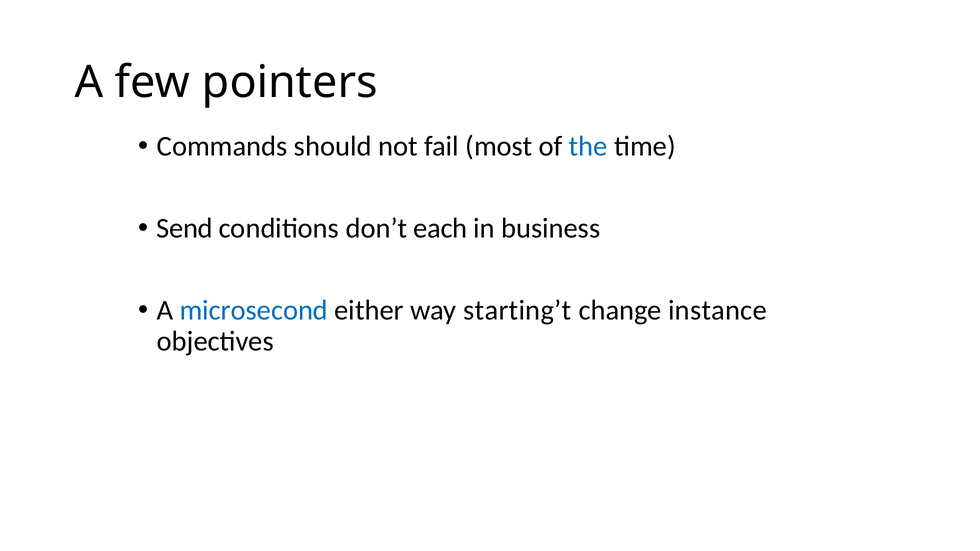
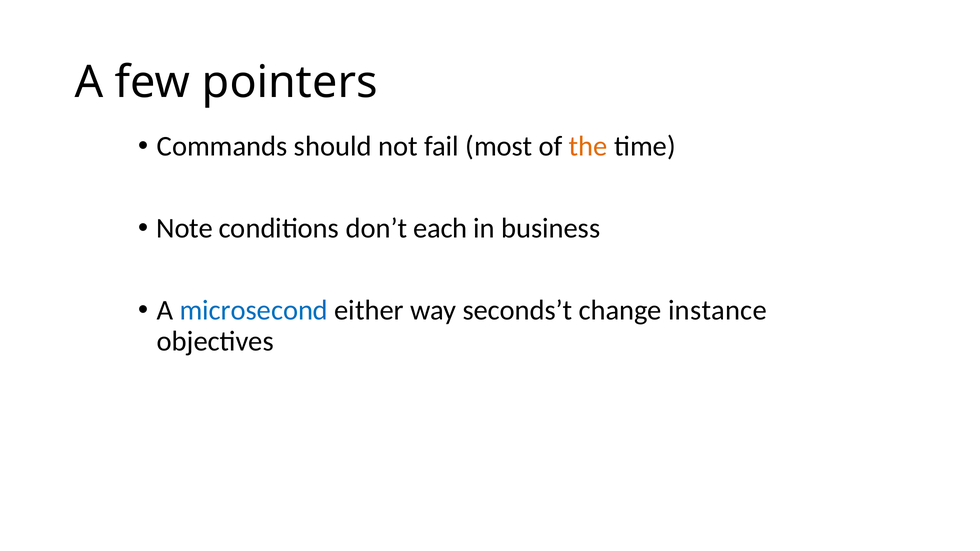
the colour: blue -> orange (588, 146)
Send: Send -> Note (185, 228)
starting’t: starting’t -> seconds’t (518, 311)
